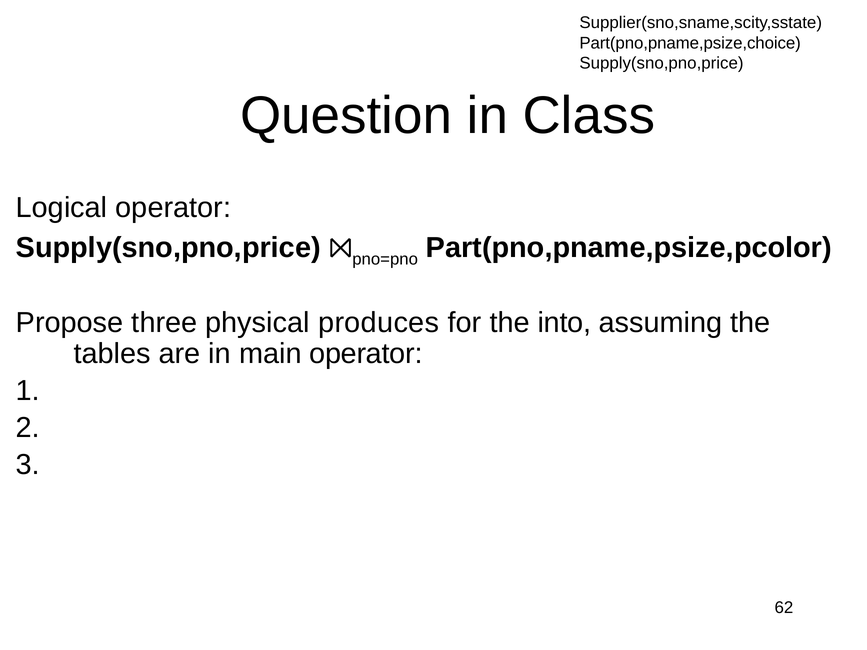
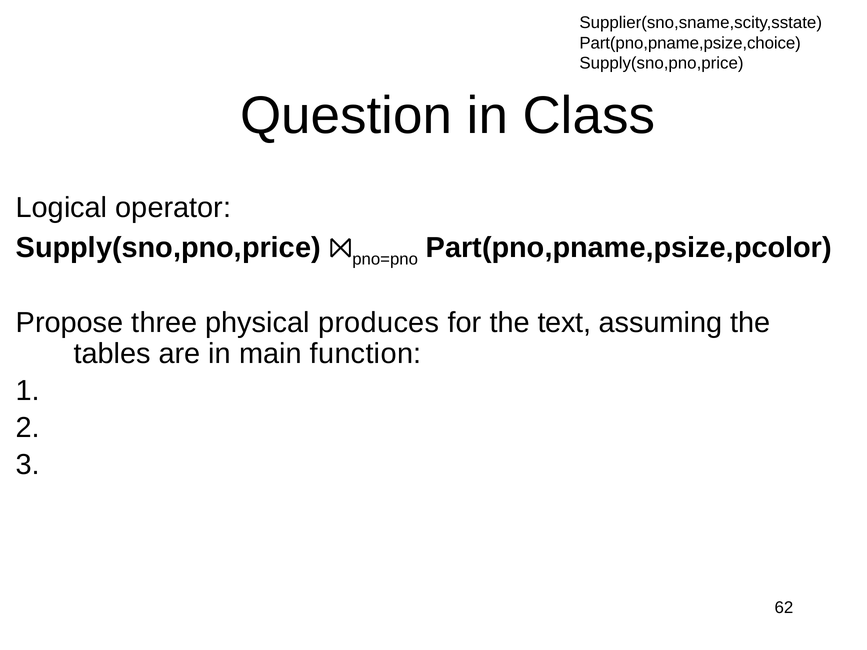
into: into -> text (564, 323)
main operator: operator -> function (366, 354)
